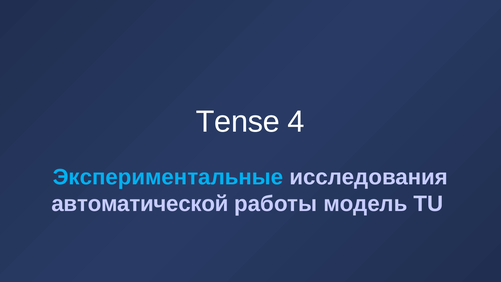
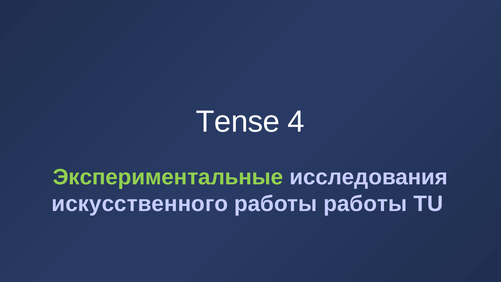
Экспериментальные colour: light blue -> light green (168, 177)
автоматической: автоматической -> искусственного (140, 204)
работы модель: модель -> работы (365, 204)
